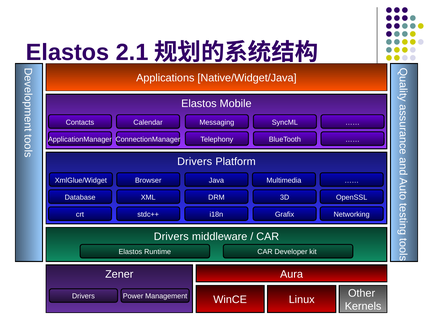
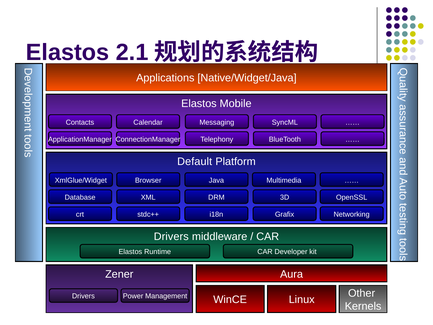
Drivers: Drivers -> Default (195, 162)
